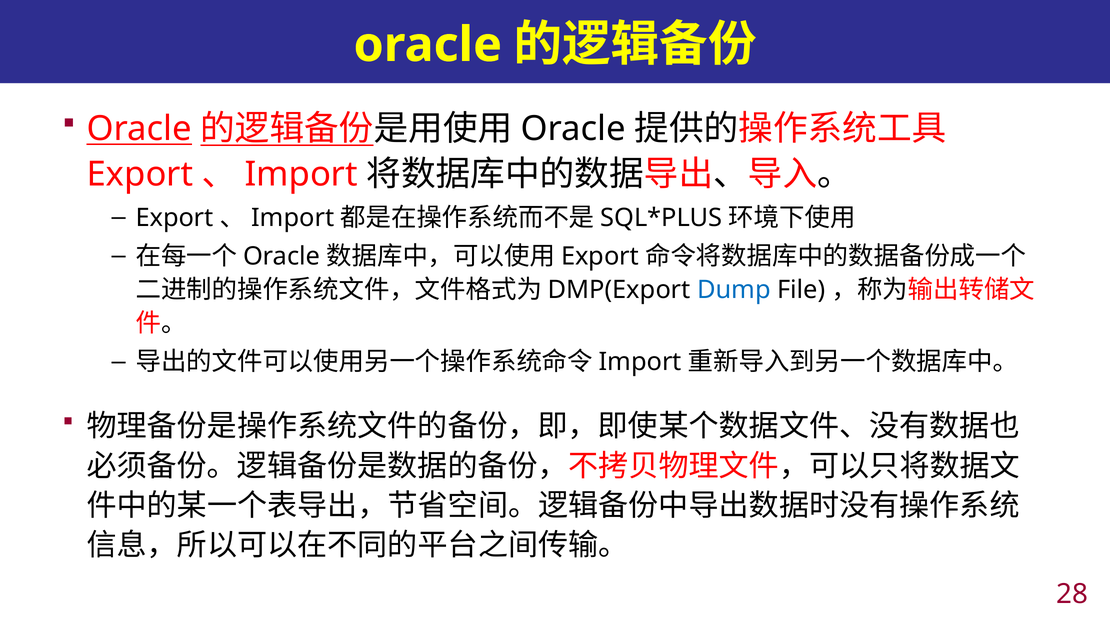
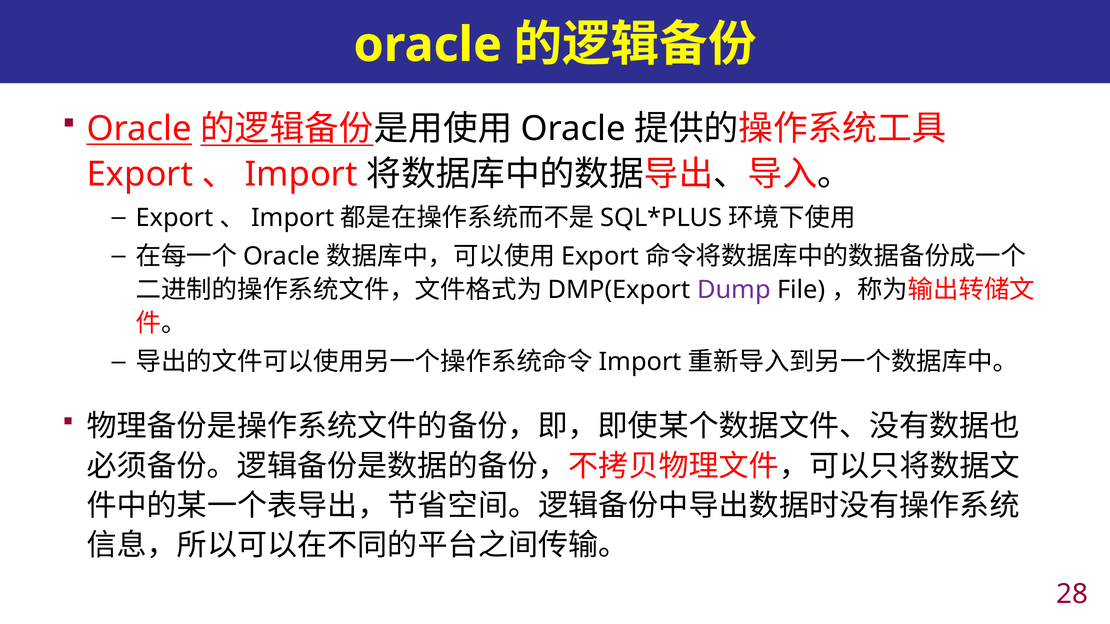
Dump colour: blue -> purple (734, 290)
